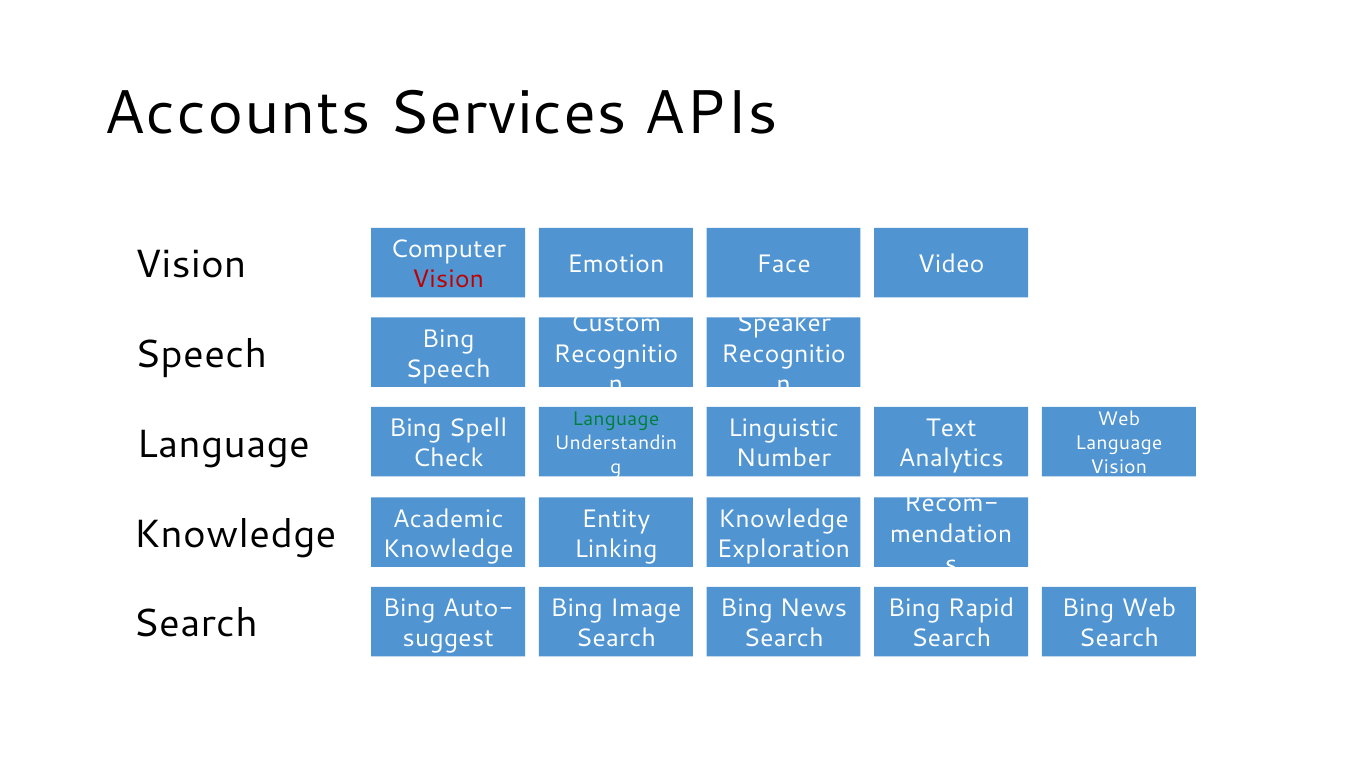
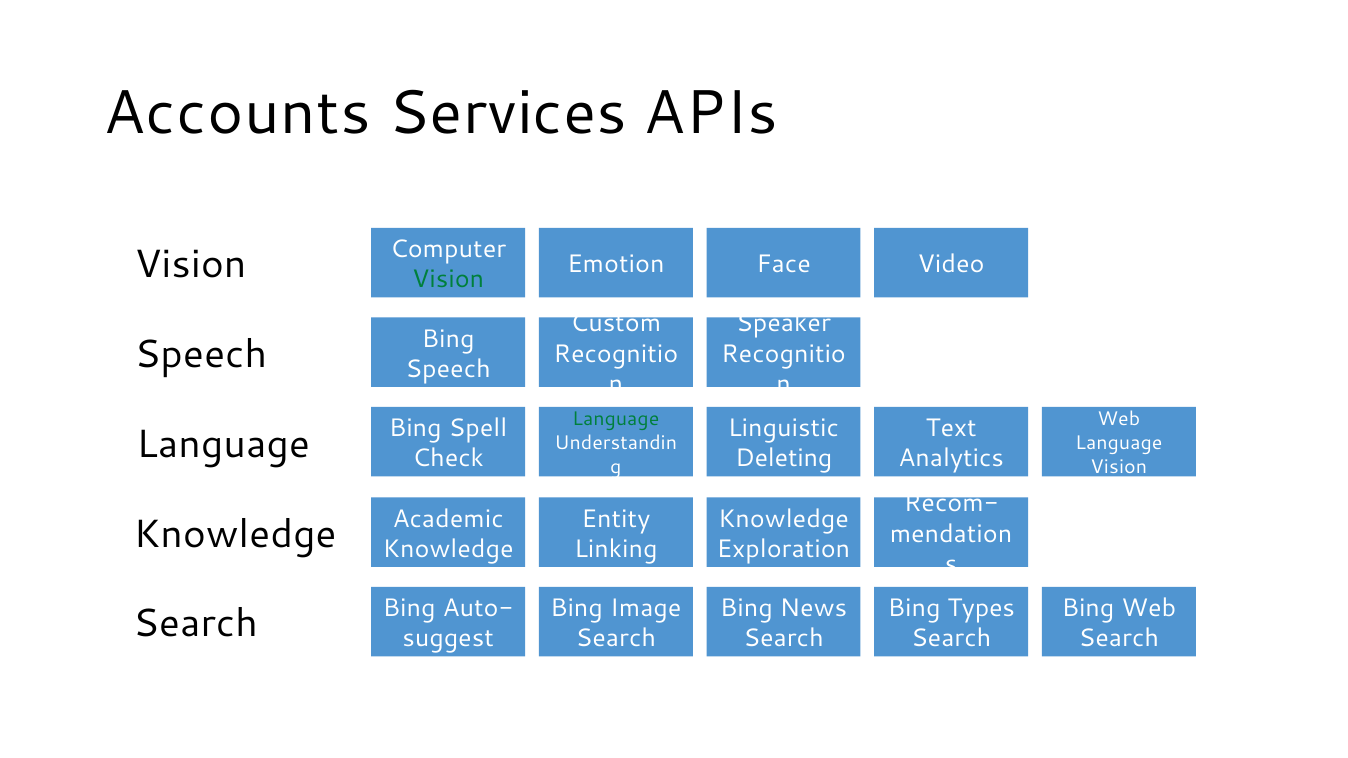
Vision colour: red -> green (448, 280)
Number: Number -> Deleting (784, 459)
Rapid: Rapid -> Types (981, 608)
